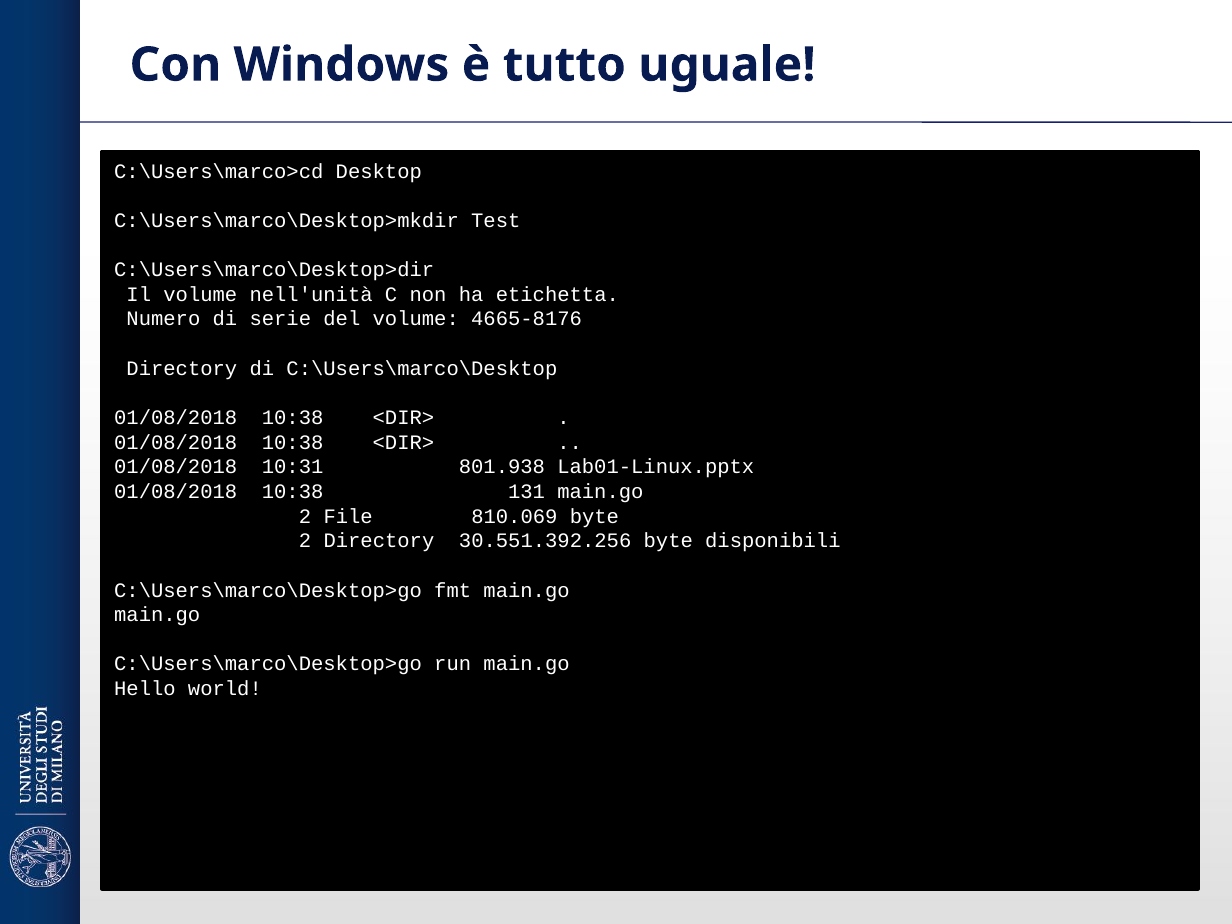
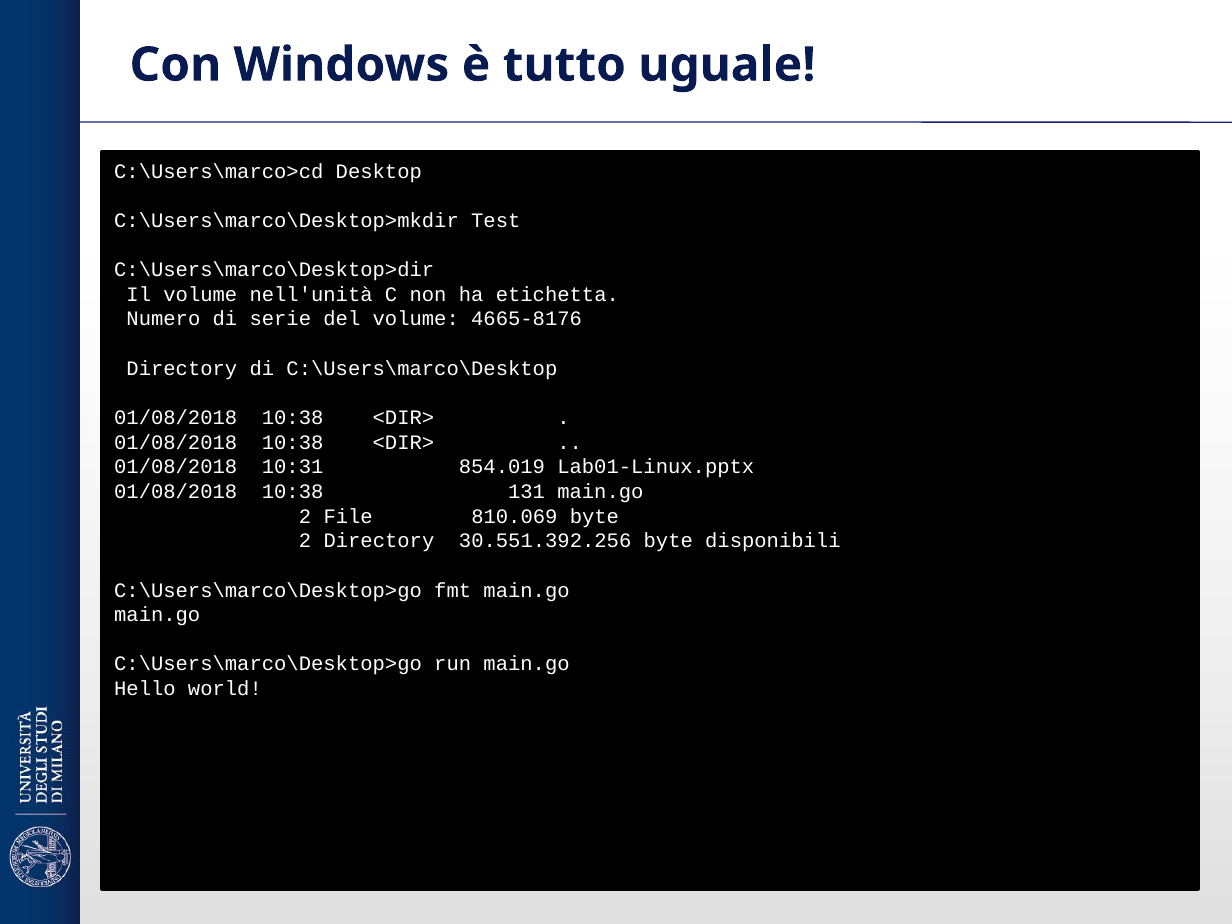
801.938: 801.938 -> 854.019 (502, 467)
